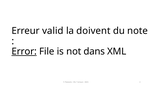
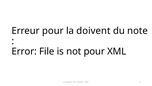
Erreur valid: valid -> pour (53, 31)
Error underline: present -> none (24, 51)
not dans: dans -> pour (94, 51)
